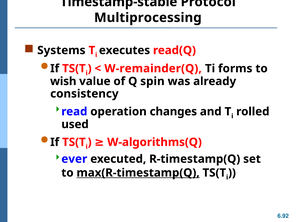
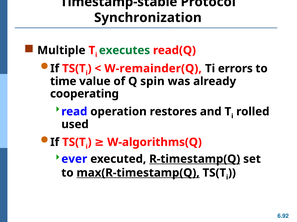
Multiprocessing: Multiprocessing -> Synchronization (148, 18)
Systems: Systems -> Multiple (61, 50)
executes colour: black -> green (124, 50)
forms: forms -> errors (235, 69)
wish: wish -> time (63, 82)
consistency: consistency -> cooperating (84, 94)
changes: changes -> restores (173, 112)
R-timestamp(Q underline: none -> present (195, 160)
